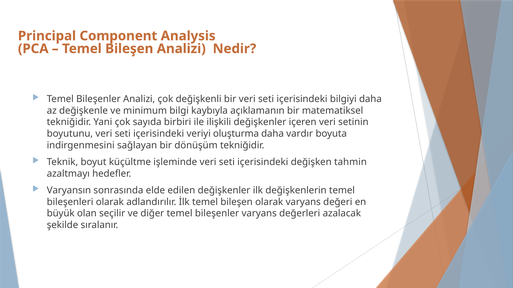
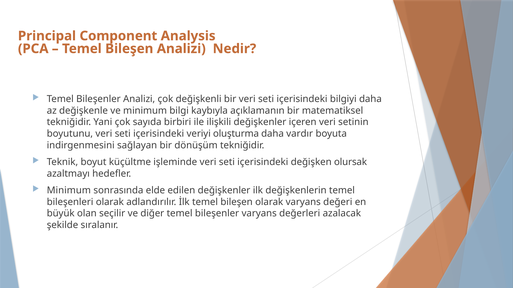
tahmin: tahmin -> olursak (351, 162)
Varyansın: Varyansın -> Minimum (69, 191)
